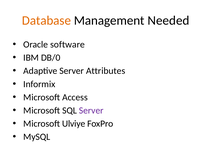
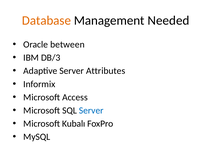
software: software -> between (67, 44)
DB/0: DB/0 -> DB/3 (51, 58)
Server colour: purple -> blue (91, 110)
Ulviye: Ulviye -> Kubalı (74, 124)
